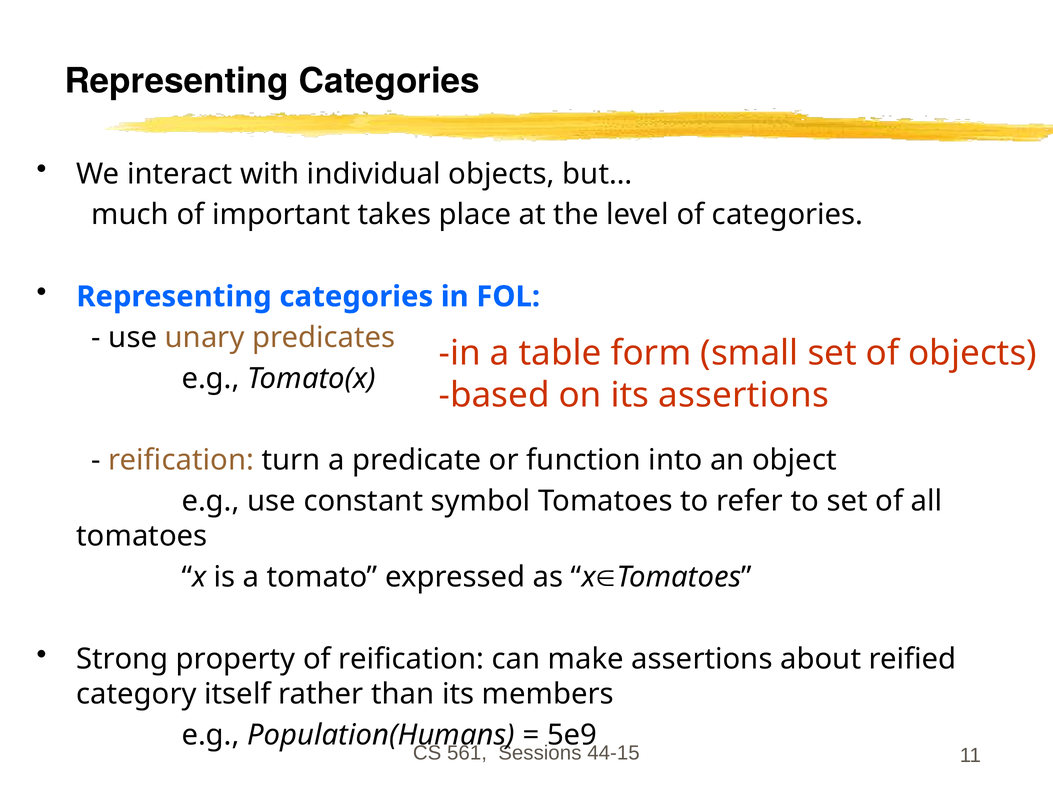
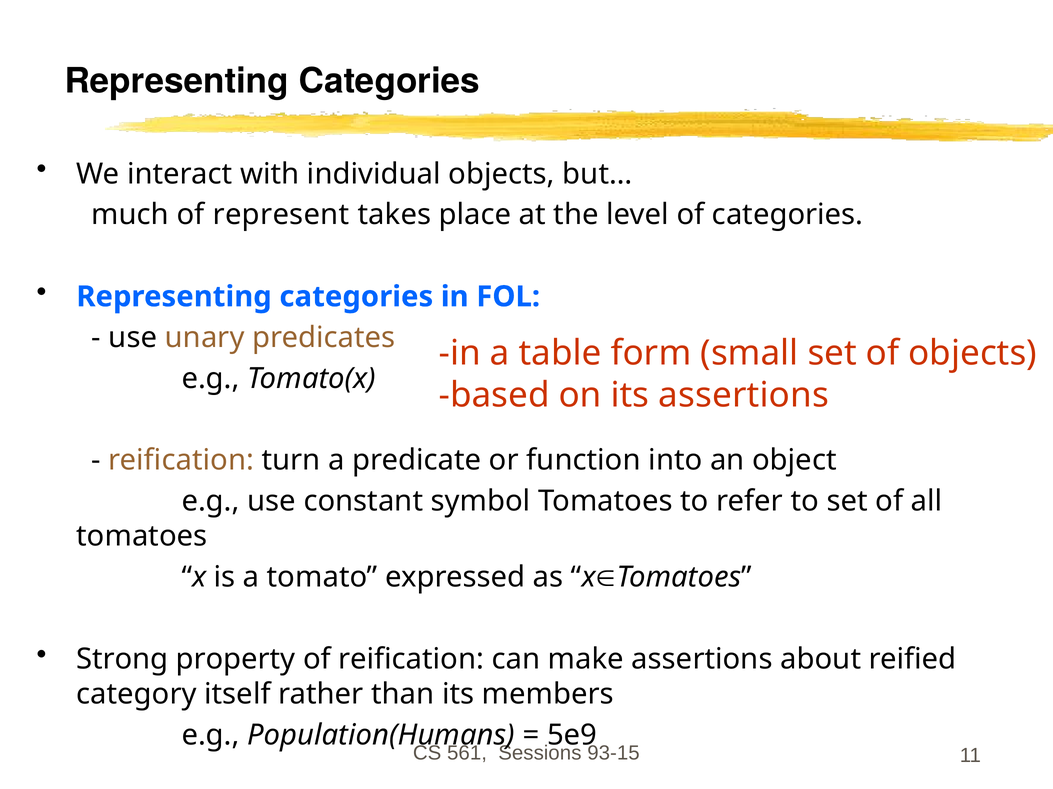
important: important -> represent (281, 215)
44-15: 44-15 -> 93-15 (613, 754)
